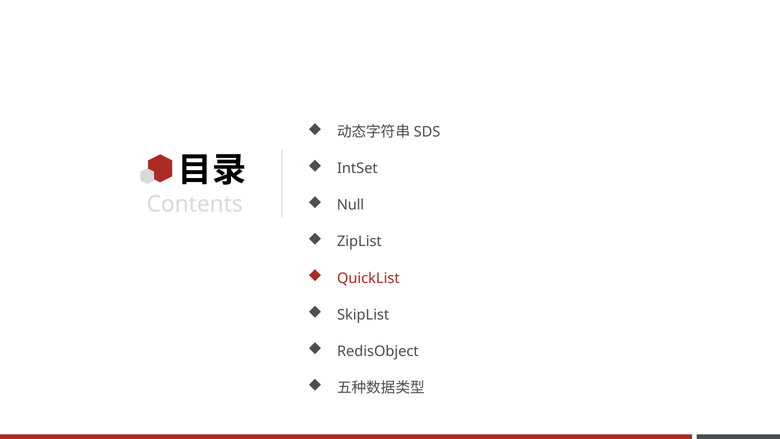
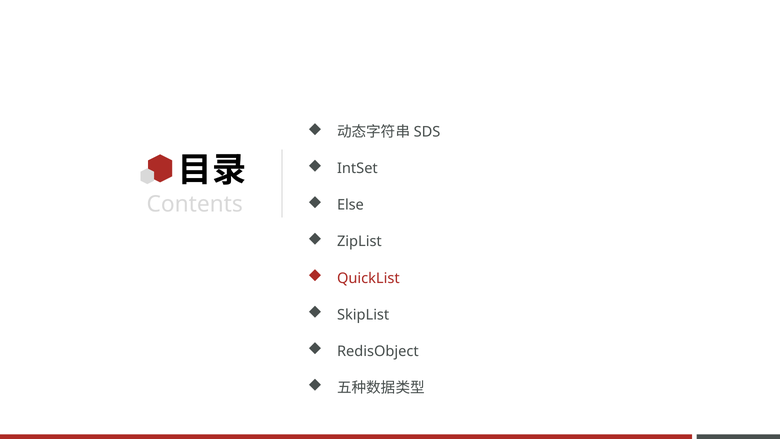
Null: Null -> Else (350, 205)
